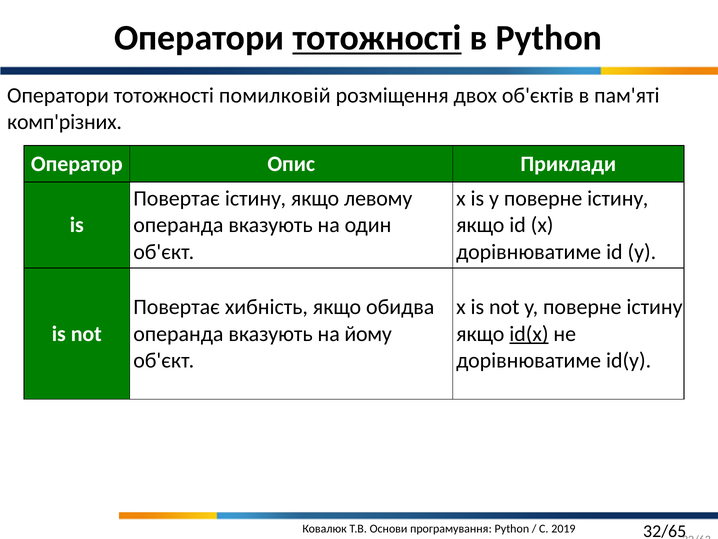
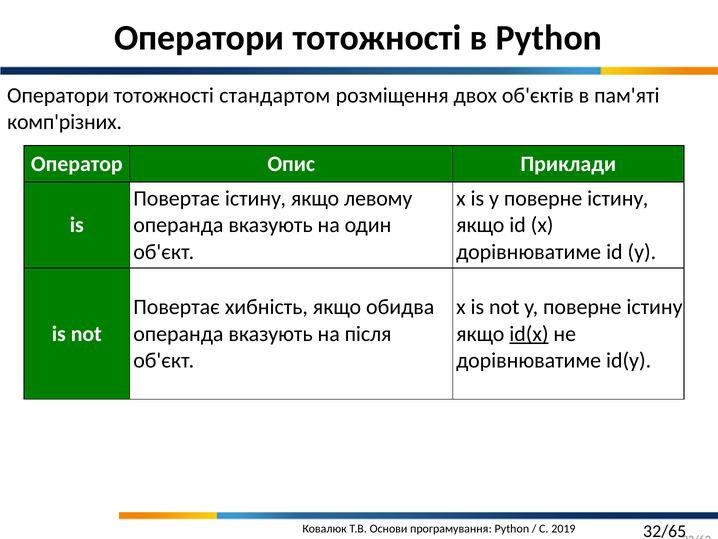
тотожності underline: present -> none (377, 38)
помилковій: помилковій -> стандартом (275, 96)
йому: йому -> після (368, 333)
